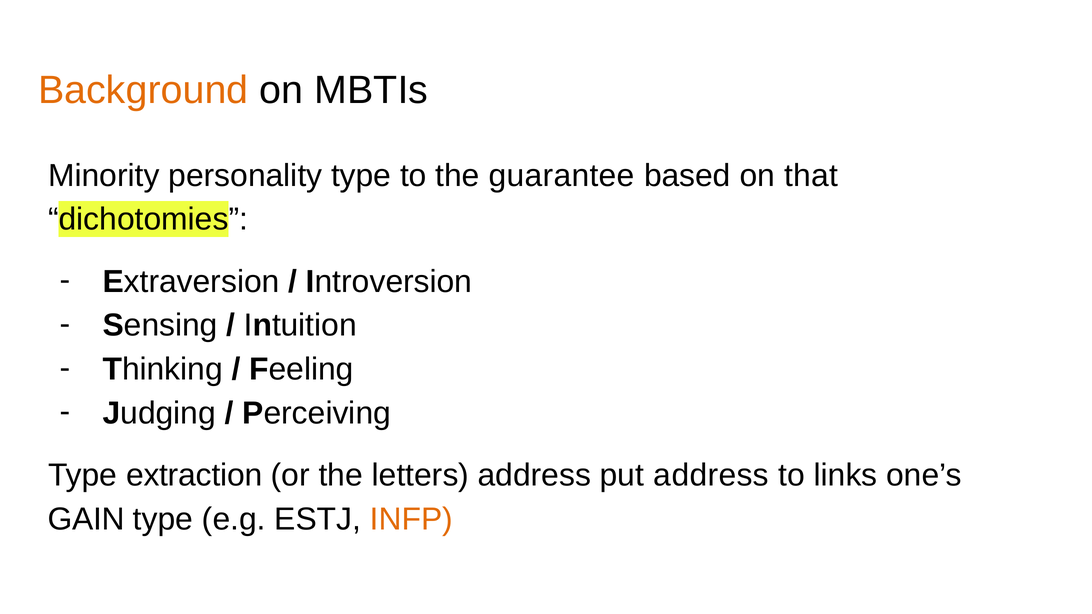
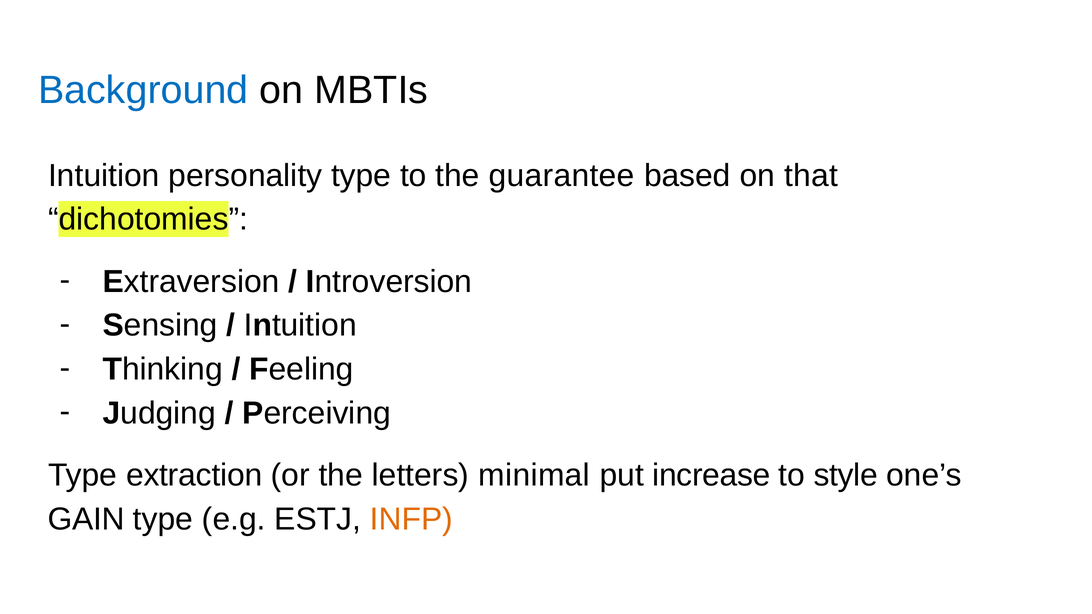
Background colour: orange -> blue (143, 90)
Minority: Minority -> Intuition (104, 176)
letters address: address -> minimal (534, 476)
put address: address -> increase (711, 476)
links: links -> style (846, 476)
